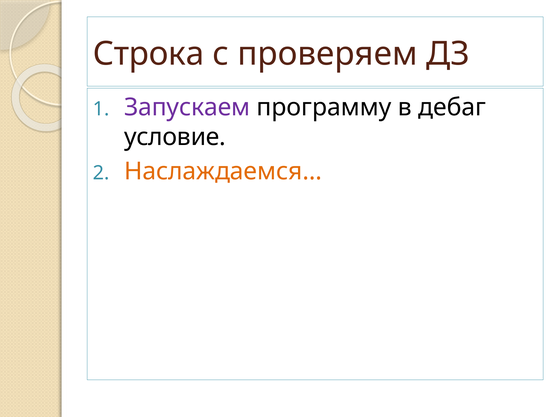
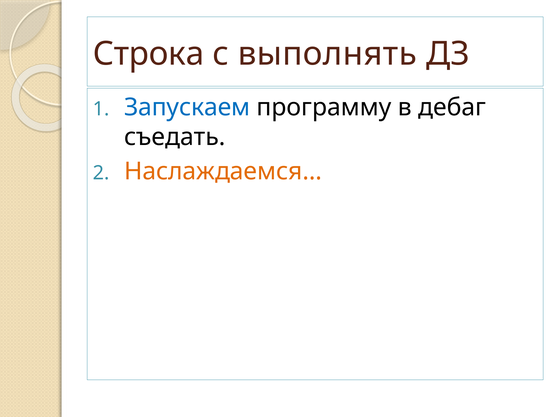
проверяем: проверяем -> выполнять (327, 54)
Запускаем colour: purple -> blue (187, 107)
условие: условие -> съедать (175, 137)
